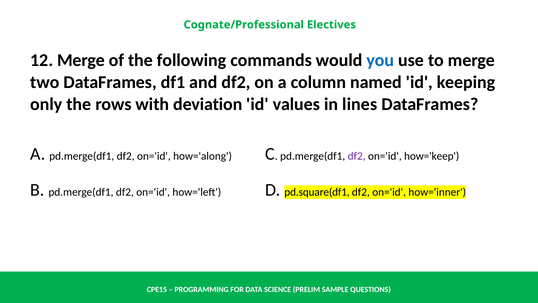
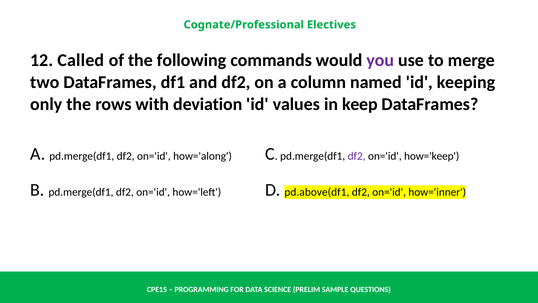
12 Merge: Merge -> Called (81, 60)
you colour: blue -> purple (380, 60)
lines: lines -> keep (360, 104)
pd.square(df1: pd.square(df1 -> pd.above(df1 (317, 192)
